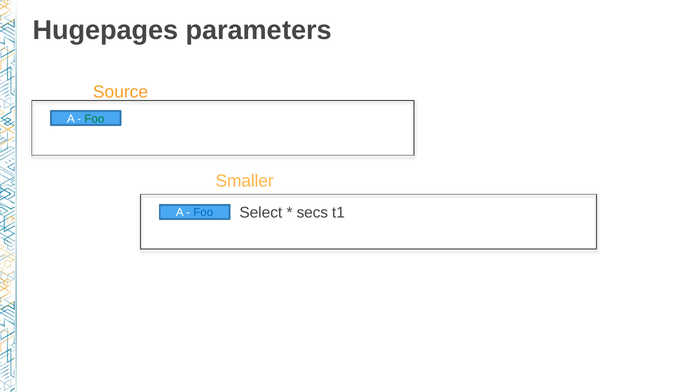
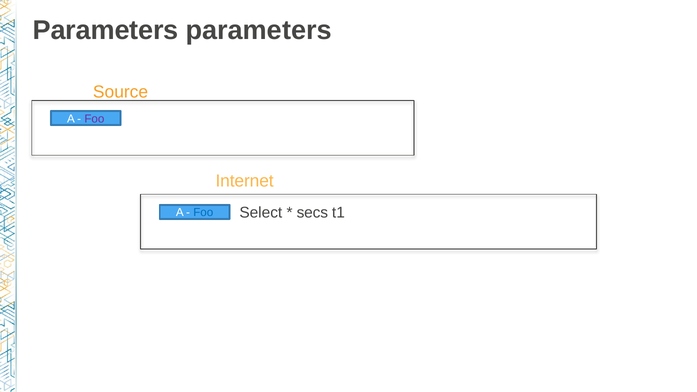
Hugepages: Hugepages -> Parameters (106, 30)
Foo colour: green -> purple (94, 119)
Smaller: Smaller -> Internet (245, 181)
